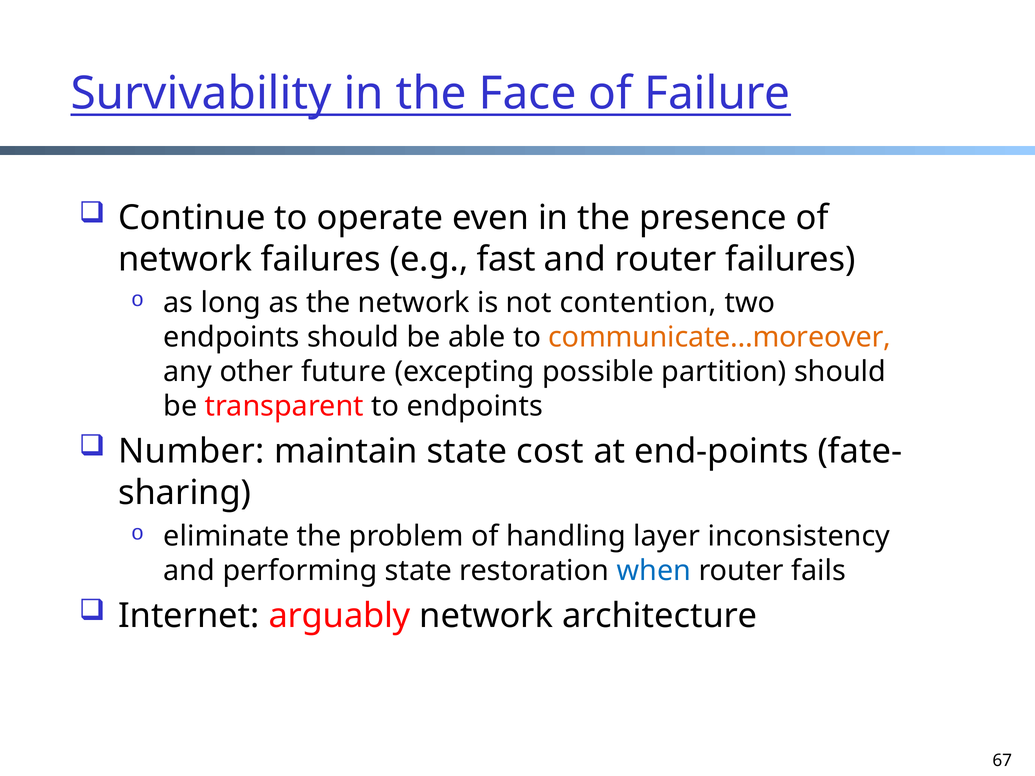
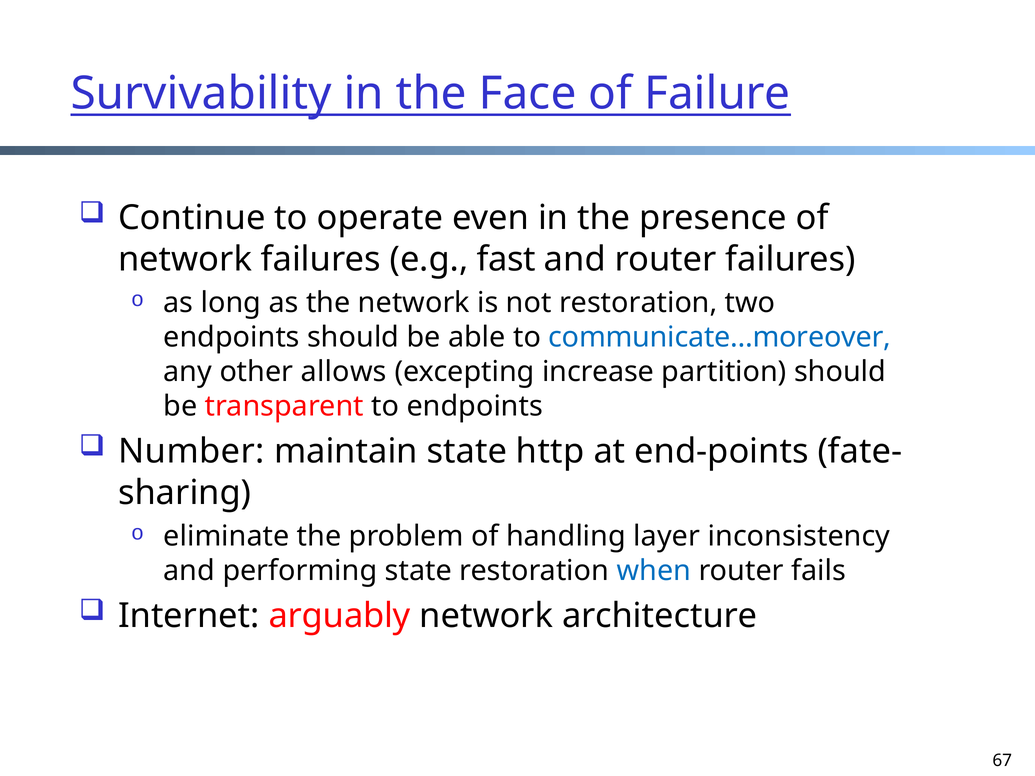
not contention: contention -> restoration (638, 303)
communicate…moreover colour: orange -> blue (720, 337)
future: future -> allows (344, 372)
possible: possible -> increase (598, 372)
cost: cost -> http (550, 452)
